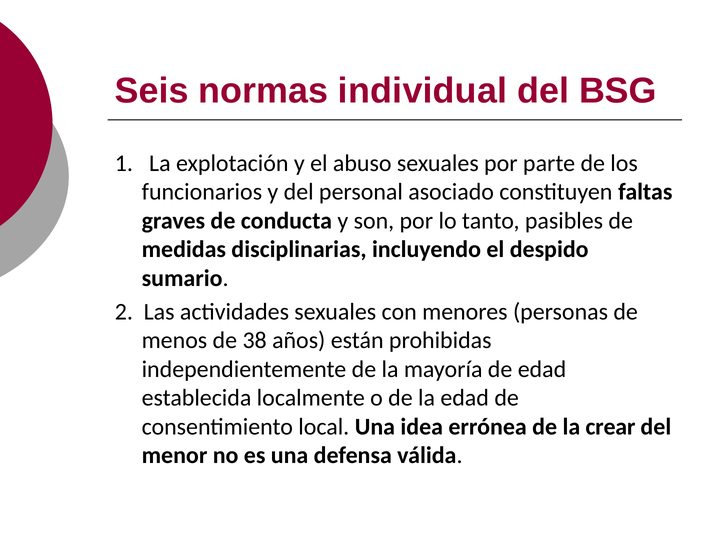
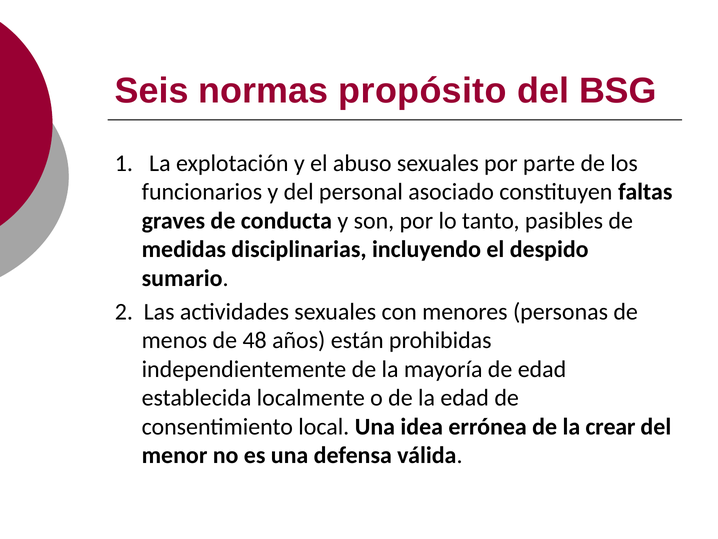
individual: individual -> propósito (423, 91)
38: 38 -> 48 (255, 340)
